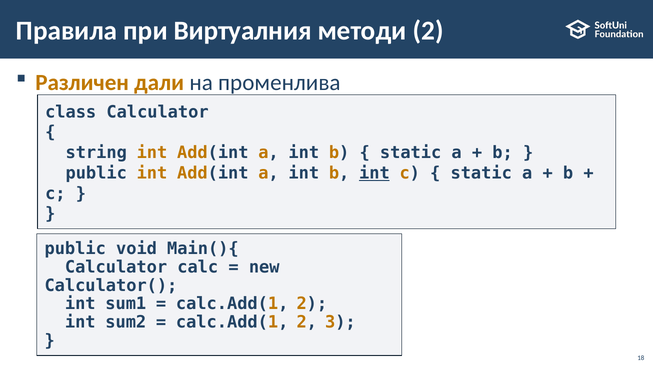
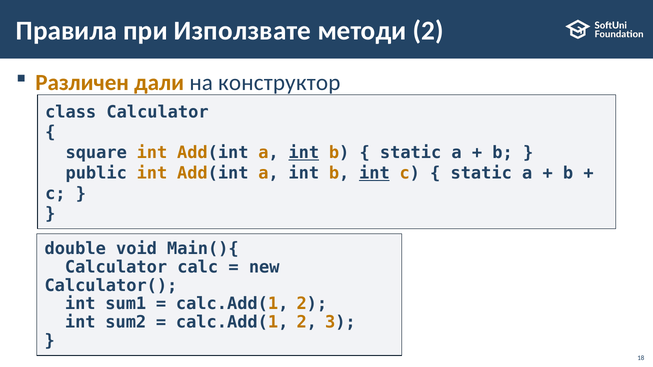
Виртуалния: Виртуалния -> Използвате (242, 31)
променлива: променлива -> конструктор (279, 83)
string: string -> square (96, 153)
int underline: none -> present (304, 153)
public: public -> double (75, 249)
